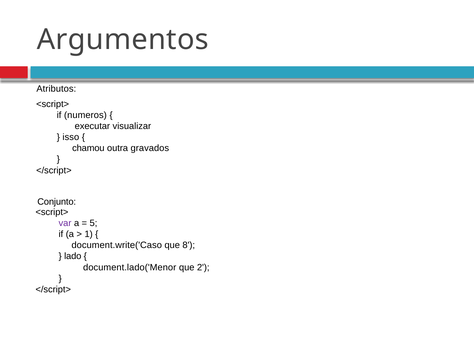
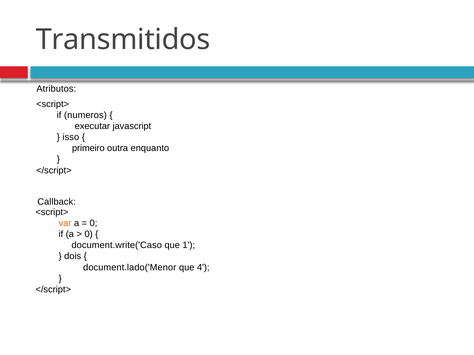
Argumentos: Argumentos -> Transmitidos (123, 40)
visualizar: visualizar -> javascript (132, 126)
chamou: chamou -> primeiro (88, 148)
gravados: gravados -> enquanto (150, 148)
Conjunto: Conjunto -> Callback (57, 202)
var colour: purple -> orange (65, 223)
5: 5 -> 0 (93, 223)
1: 1 -> 0 (89, 234)
8: 8 -> 1 (189, 246)
lado: lado -> dois (73, 257)
2: 2 -> 4 (203, 268)
